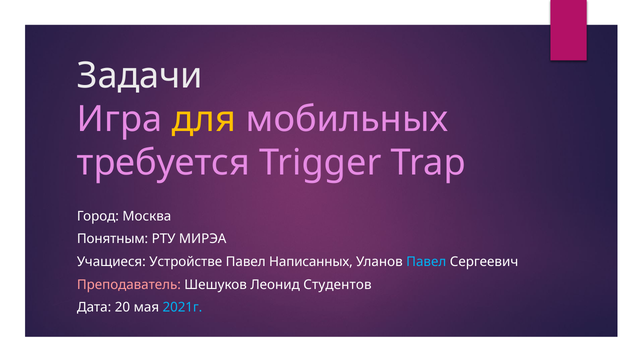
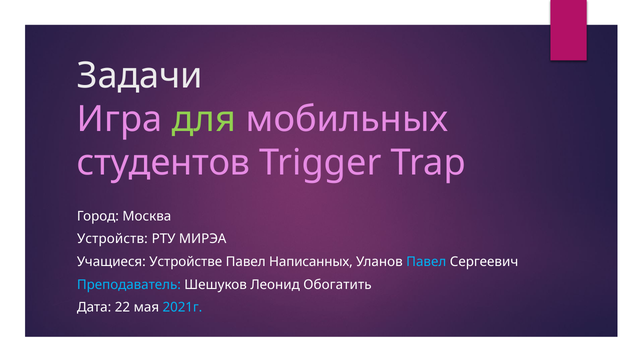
для colour: yellow -> light green (204, 119)
требуется: требуется -> студентов (164, 163)
Понятным: Понятным -> Устройств (112, 239)
Преподаватель colour: pink -> light blue (129, 284)
Студентов: Студентов -> Обогатить (337, 284)
20: 20 -> 22 (122, 307)
